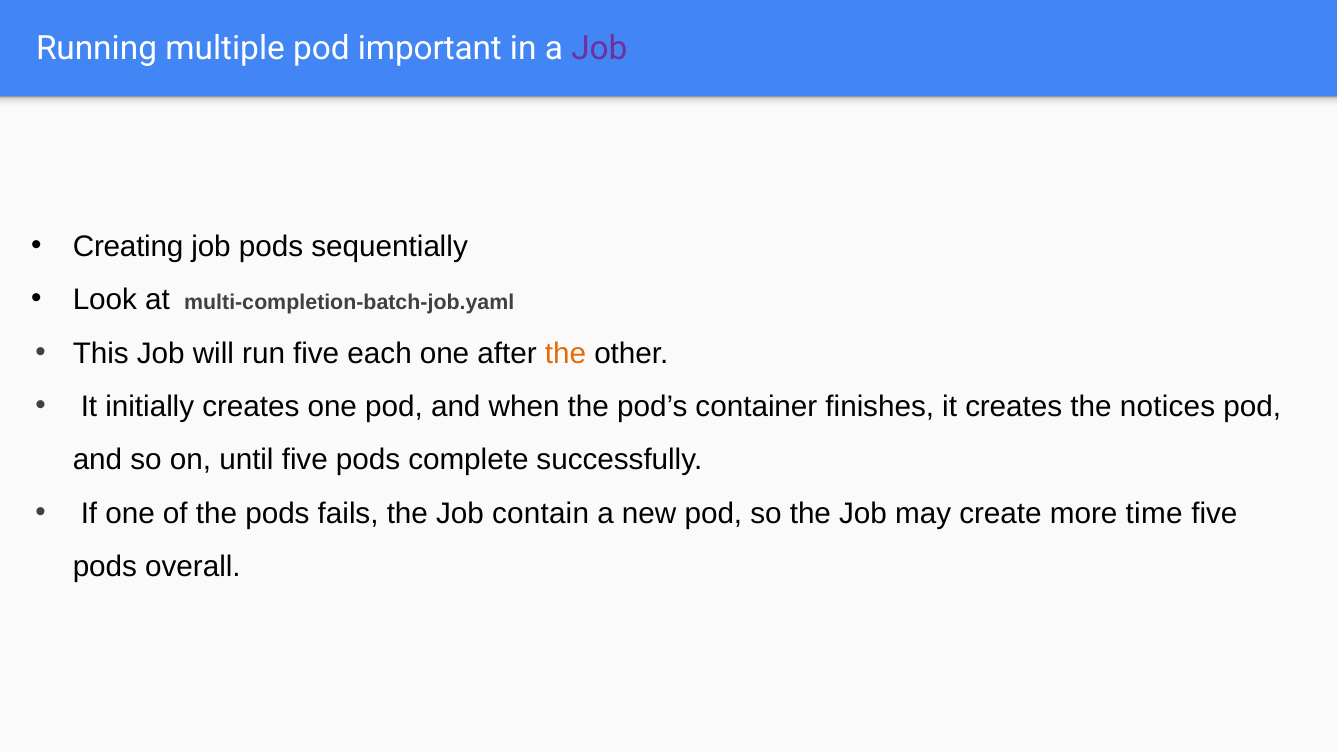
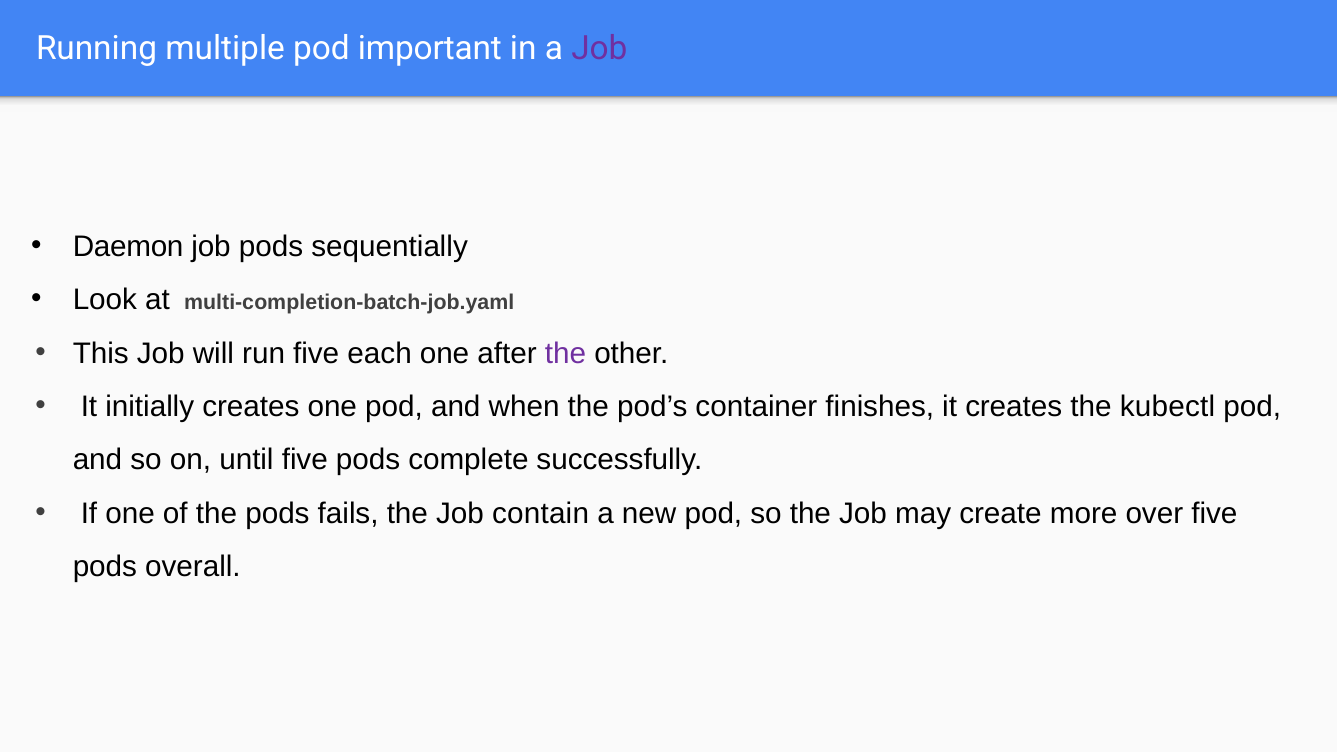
Creating: Creating -> Daemon (128, 246)
the colour: orange -> purple (565, 353)
notices: notices -> kubectl (1168, 407)
time: time -> over (1154, 514)
